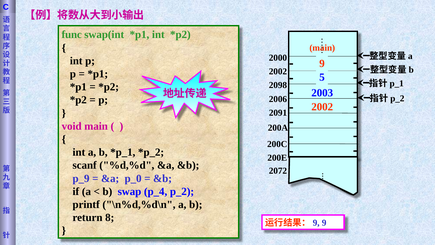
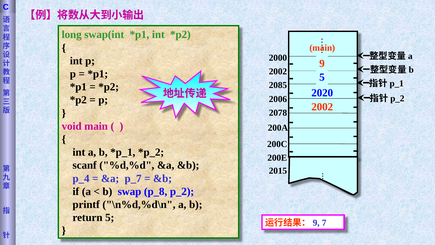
func: func -> long (72, 35)
2098: 2098 -> 2085 (278, 85)
2003: 2003 -> 2020 (322, 93)
2091: 2091 -> 2078 (278, 113)
2072: 2072 -> 2015 (278, 171)
p_9: p_9 -> p_4 (81, 178)
p_0: p_0 -> p_7 (133, 178)
p_4: p_4 -> p_8 (156, 191)
return 8: 8 -> 5 (110, 217)
9: 9 -> 7 (324, 223)
